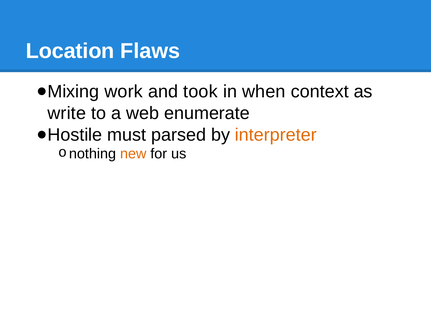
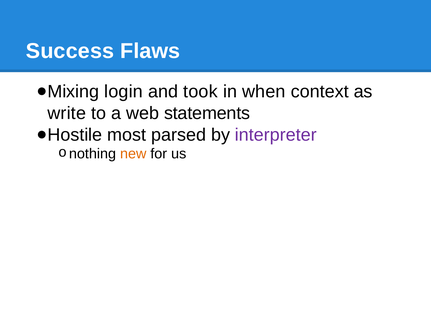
Location: Location -> Success (70, 51)
work: work -> login (124, 92)
enumerate: enumerate -> statements (207, 113)
must: must -> most (127, 135)
interpreter colour: orange -> purple (276, 135)
